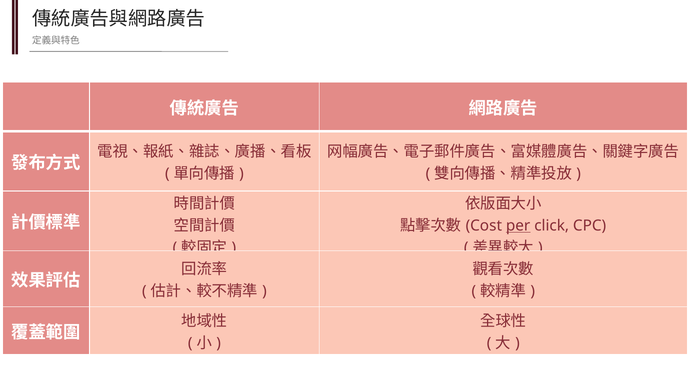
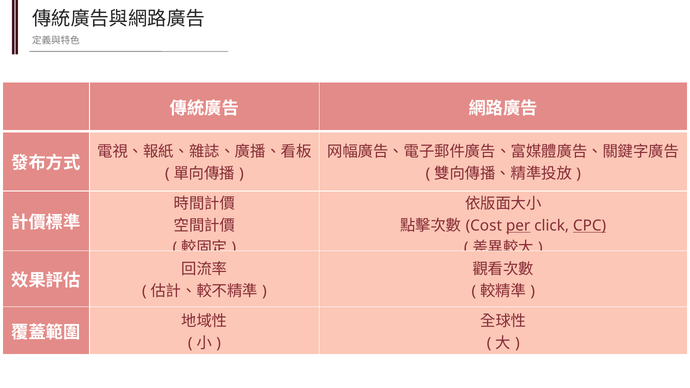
CPC underline: none -> present (590, 226)
